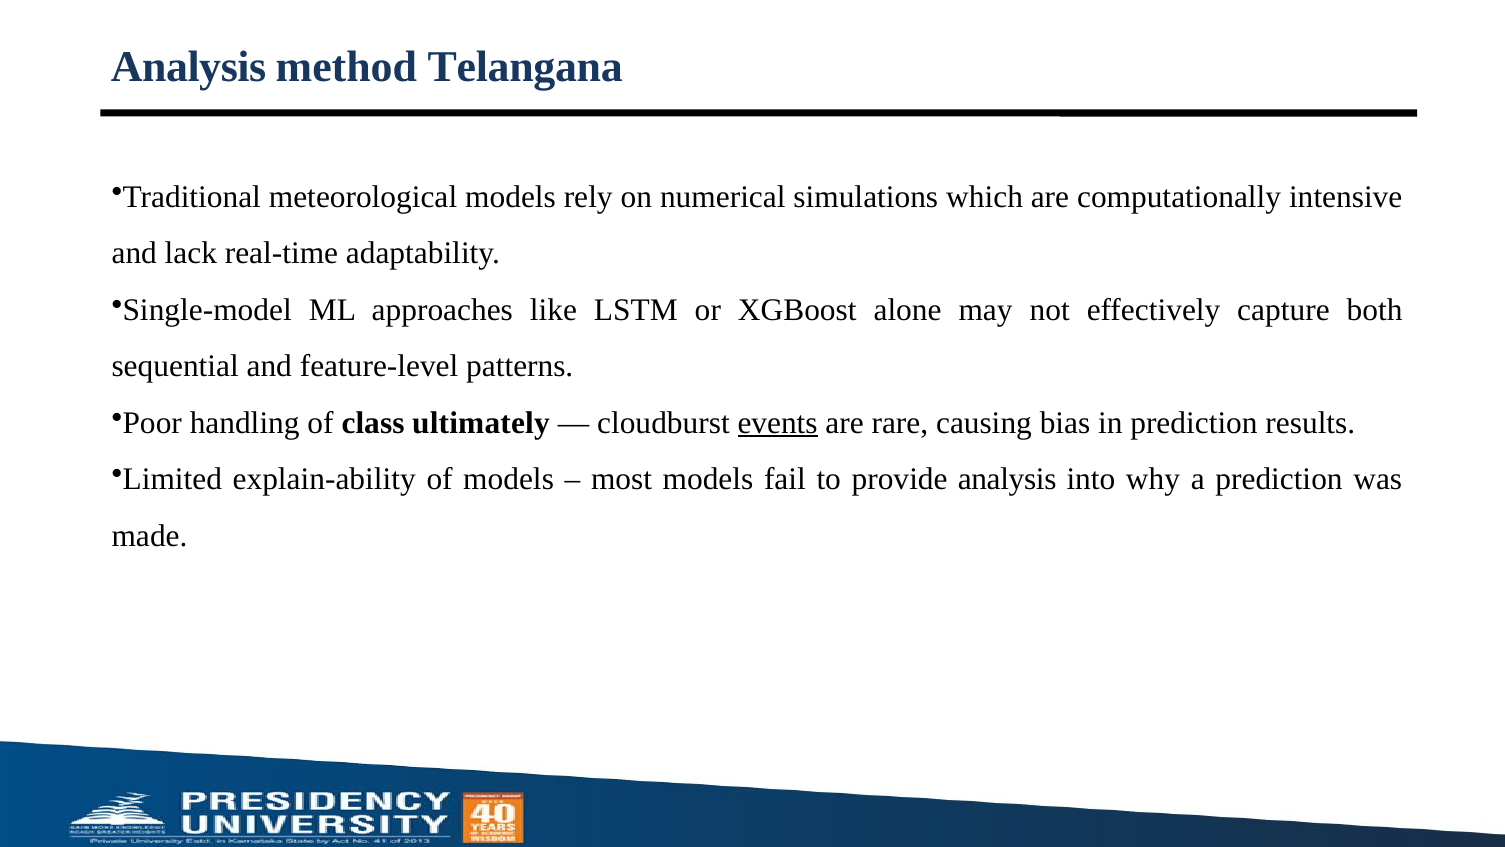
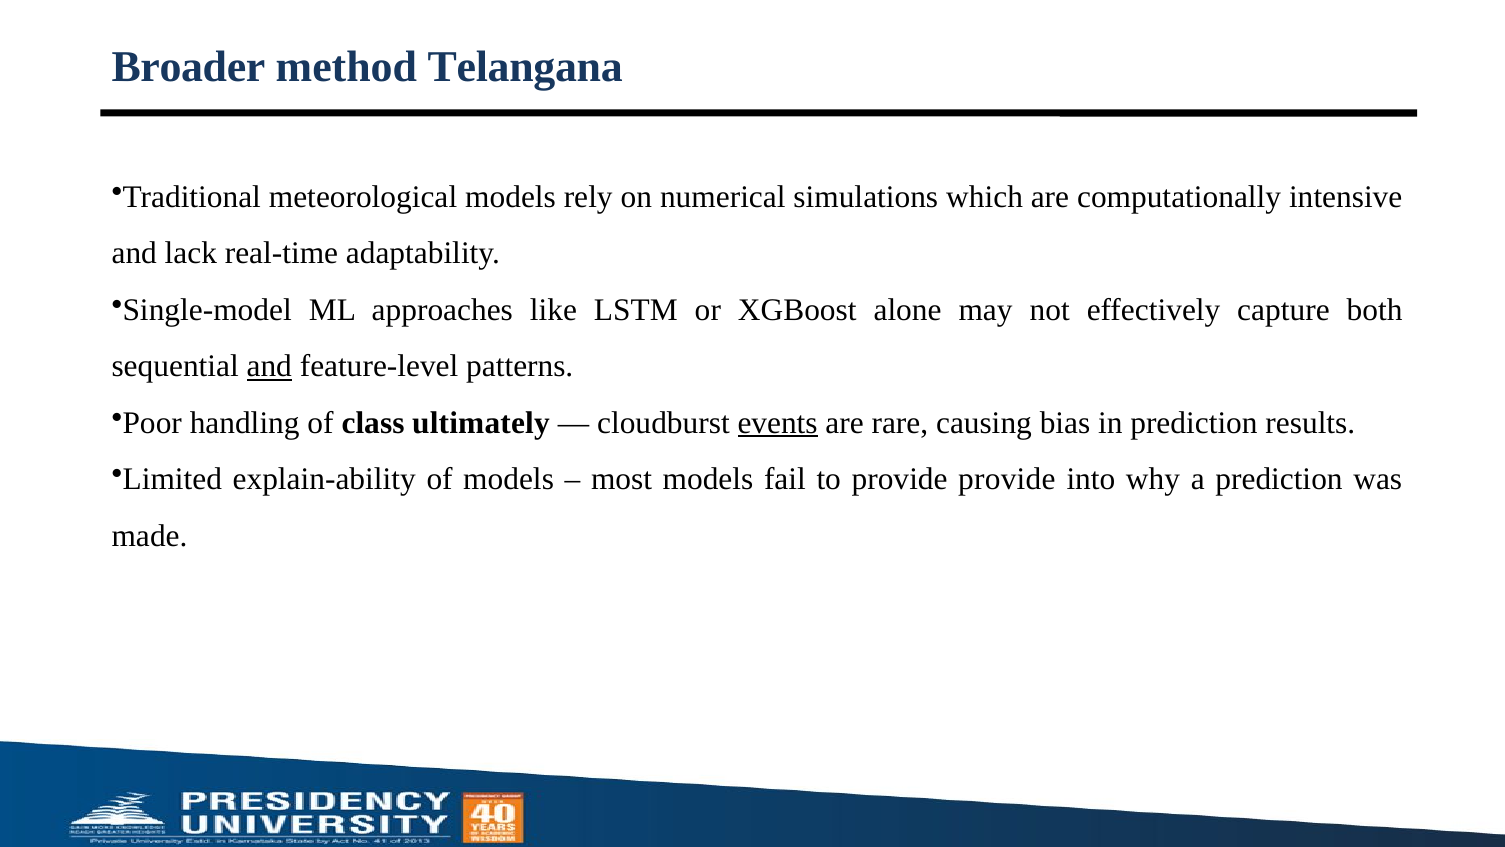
Analysis: Analysis -> Broader (188, 67)
and underline: none -> present (269, 366)
provide analysis: analysis -> provide (1007, 479)
